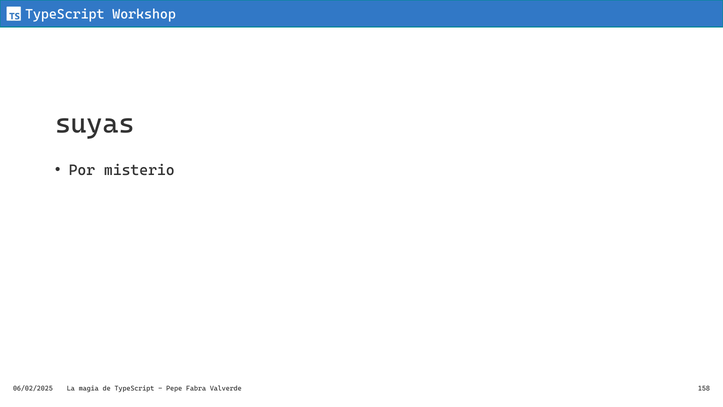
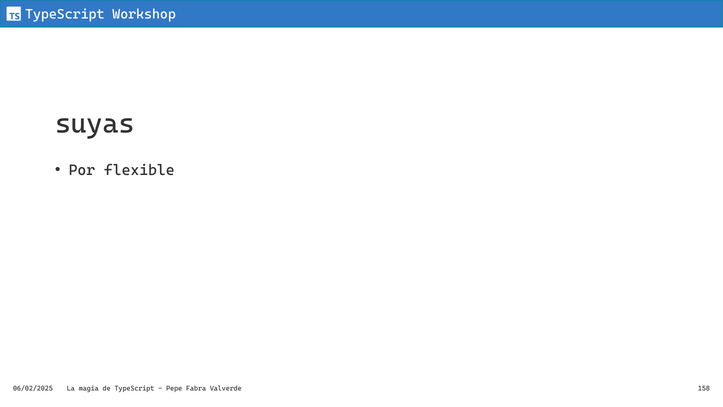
misterio: misterio -> flexible (139, 170)
